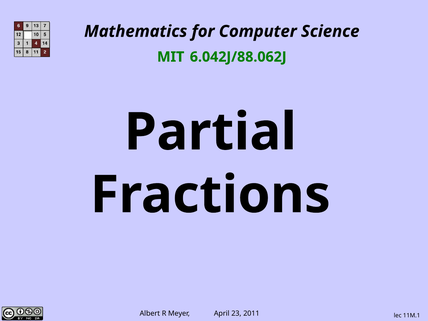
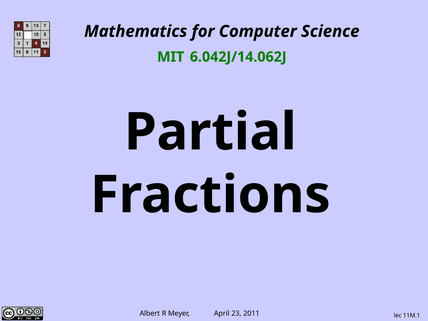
6.042J/88.062J: 6.042J/88.062J -> 6.042J/14.062J (238, 57)
